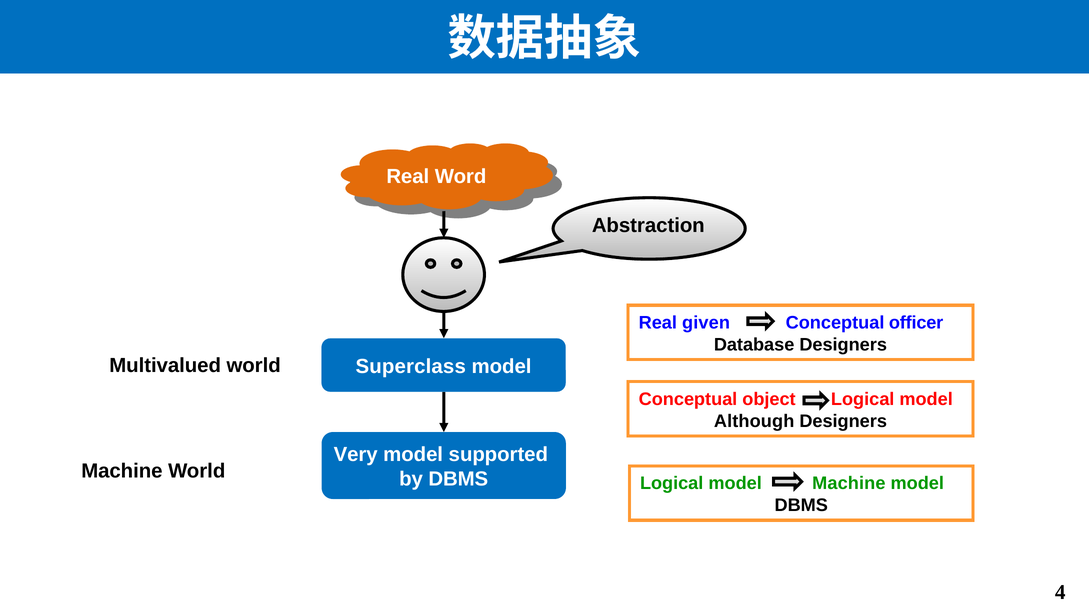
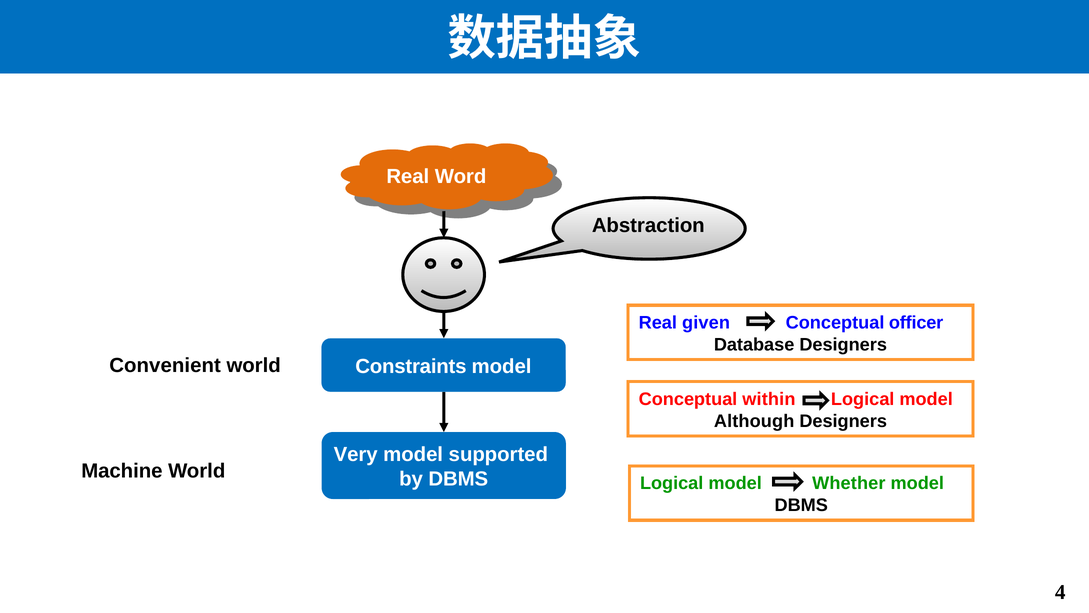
Multivalued: Multivalued -> Convenient (165, 365)
Superclass: Superclass -> Constraints (411, 366)
object: object -> within (769, 399)
model Machine: Machine -> Whether (849, 483)
